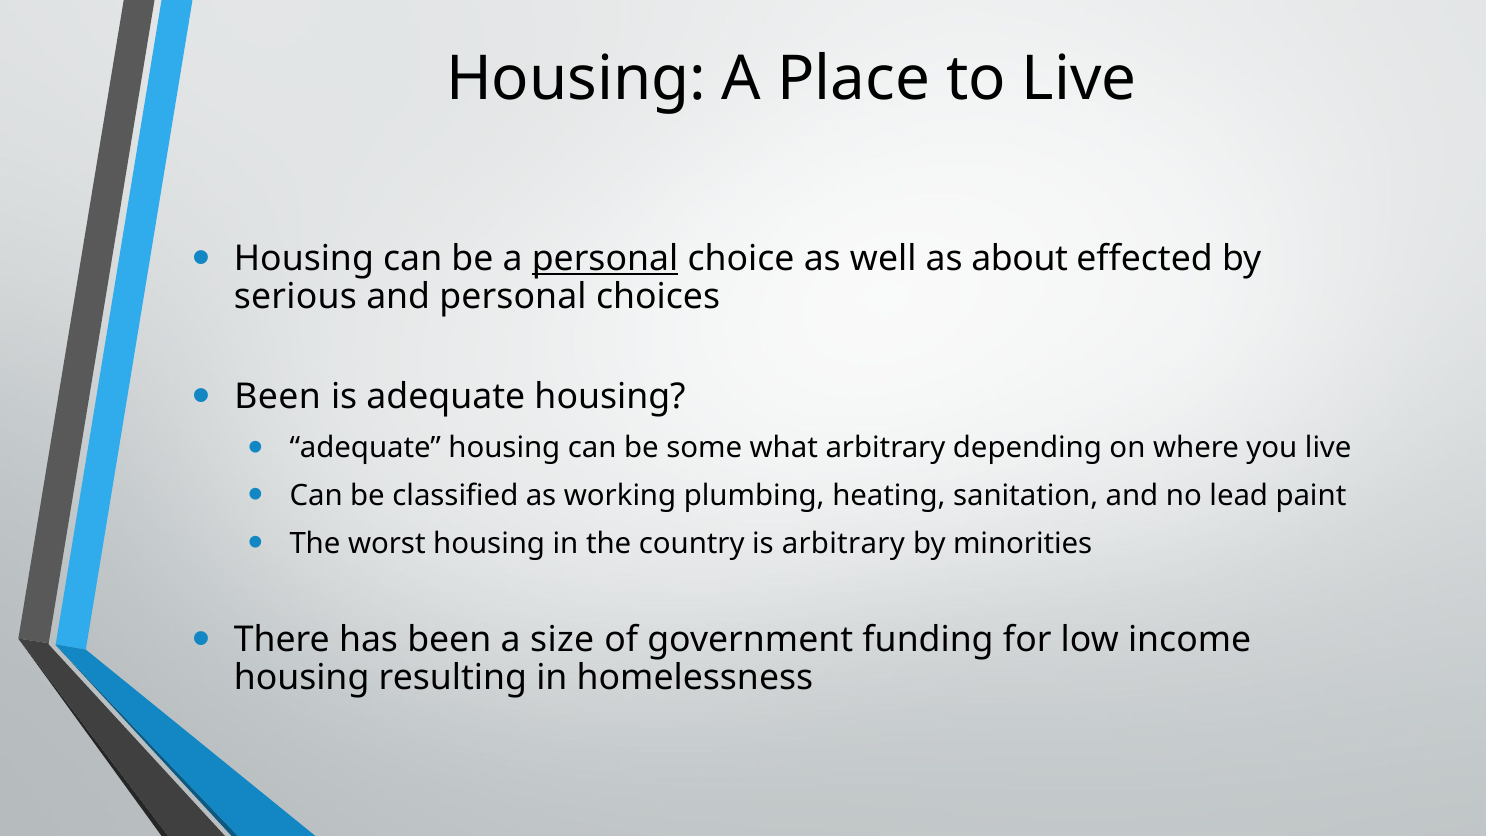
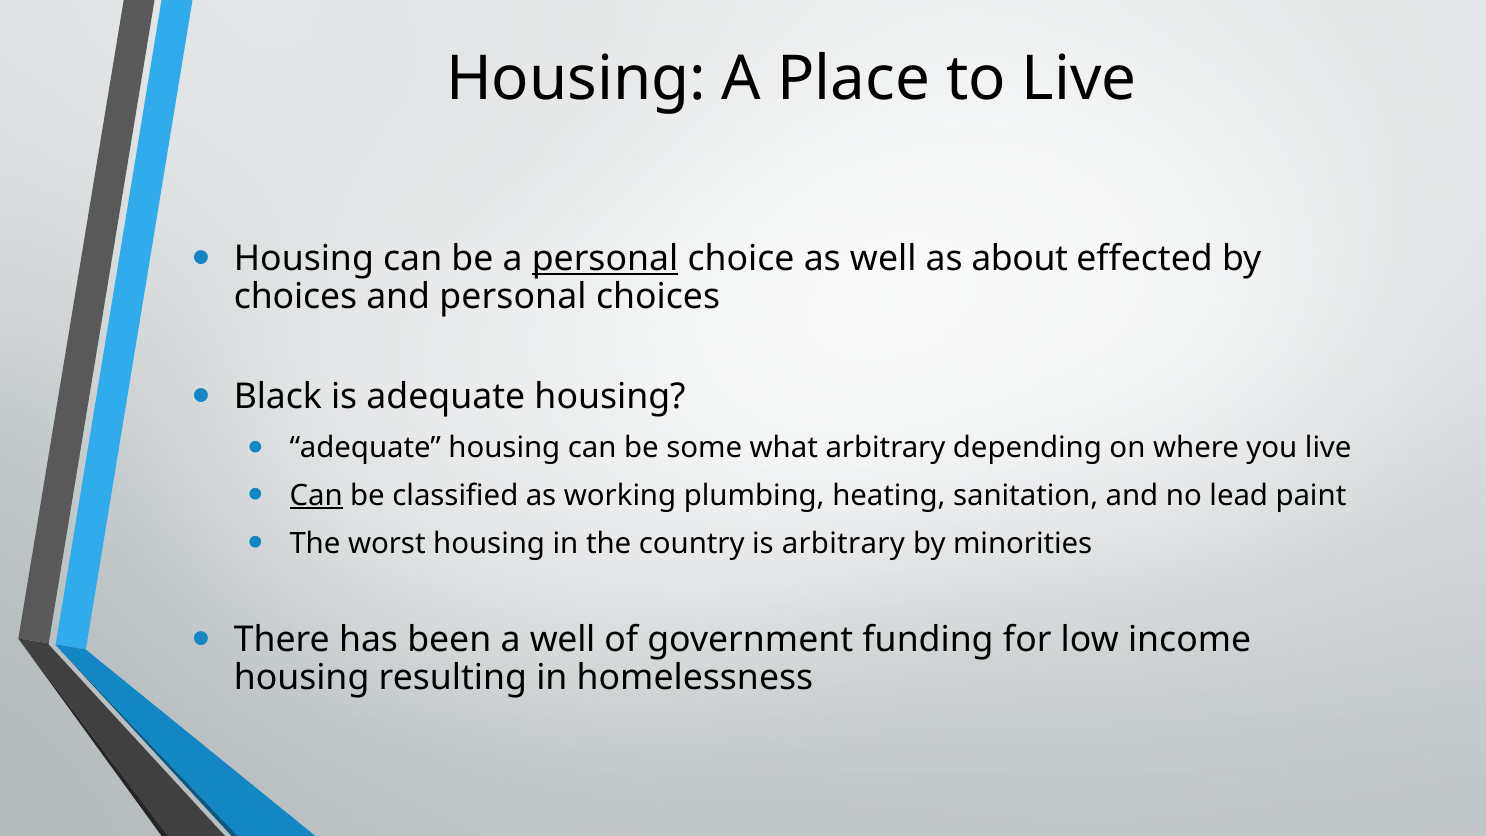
serious: serious -> choices (296, 297)
Been: Been -> Black (278, 397)
Can underline: none -> present (316, 496)
a size: size -> well (563, 640)
